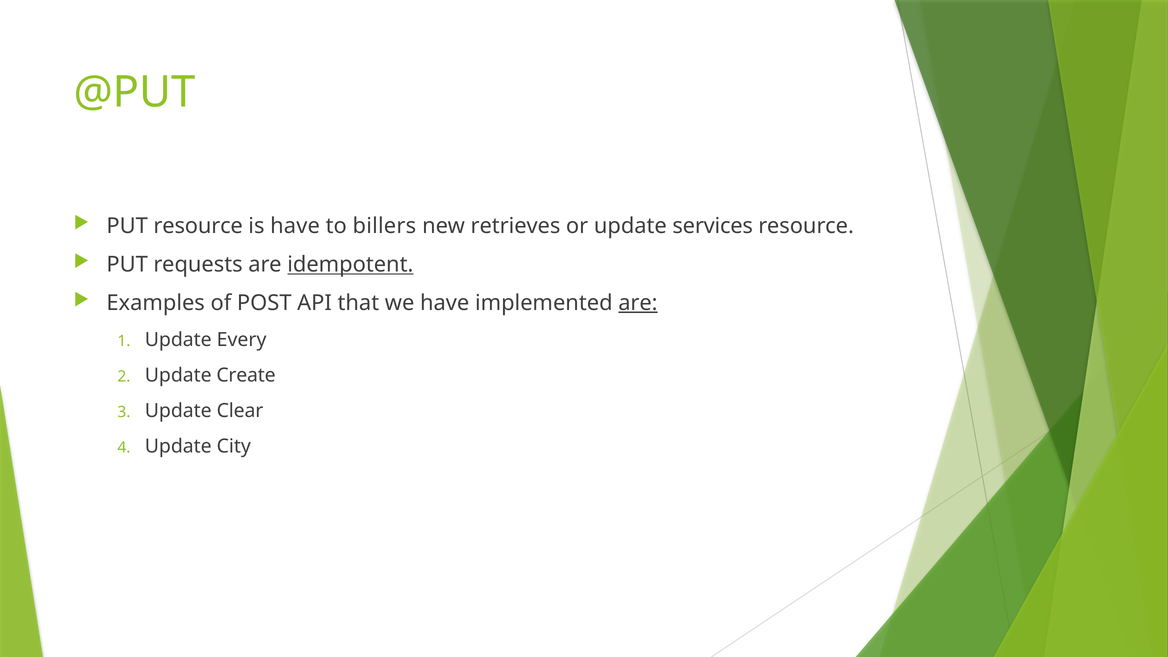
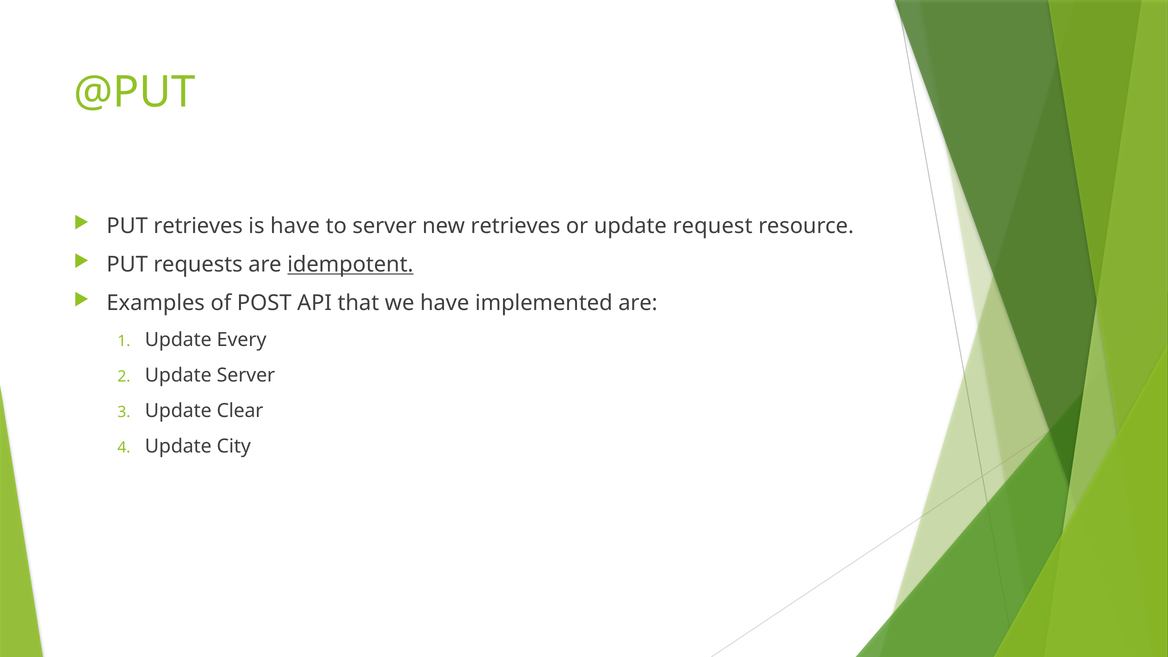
PUT resource: resource -> retrieves (198, 226)
to billers: billers -> server (385, 226)
services: services -> request (713, 226)
are underline: present -> none (638, 303)
Update Create: Create -> Server (246, 375)
